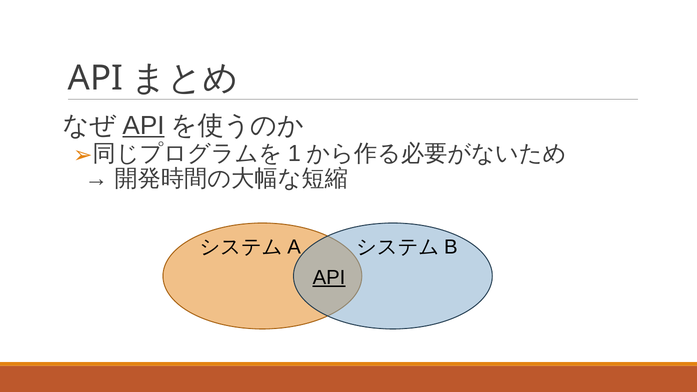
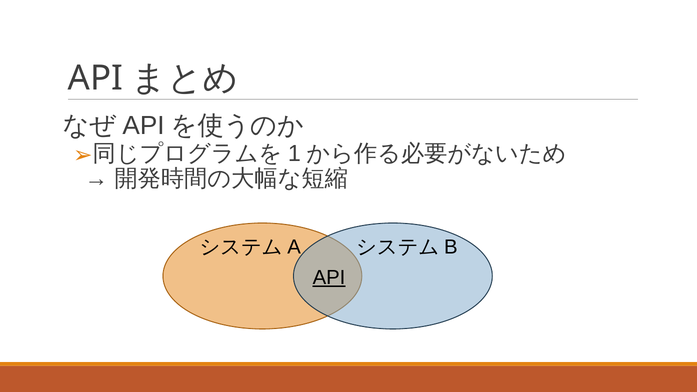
API underline: present -> none (144, 126)
